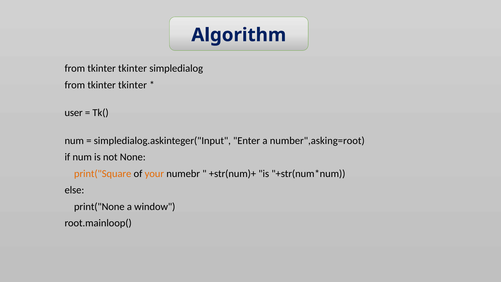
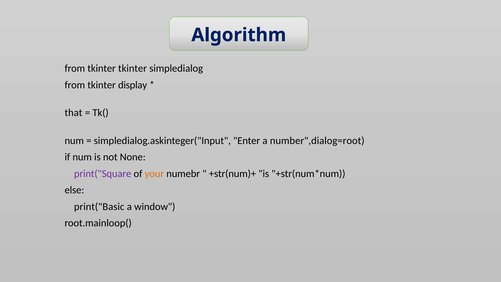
tkinter: tkinter -> display (133, 85)
user: user -> that (74, 113)
number",asking=root: number",asking=root -> number",dialog=root (317, 141)
print("Square colour: orange -> purple (103, 174)
print("None: print("None -> print("Basic (99, 206)
